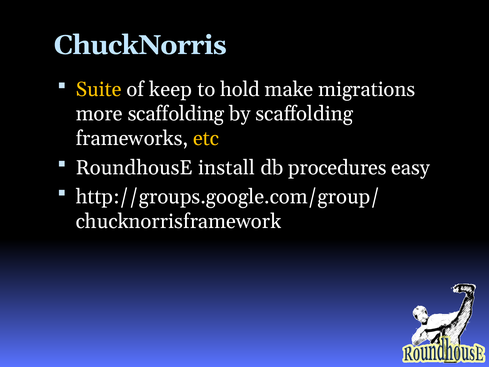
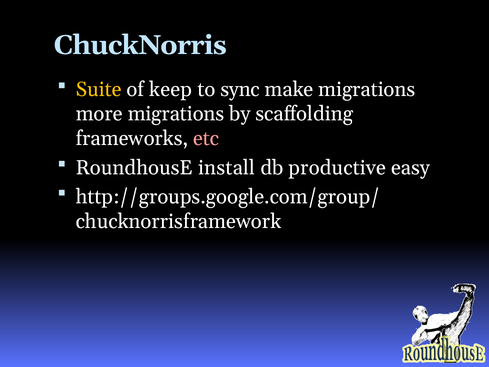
hold: hold -> sync (240, 89)
more scaffolding: scaffolding -> migrations (176, 114)
etc colour: yellow -> pink (206, 138)
procedures: procedures -> productive (337, 168)
